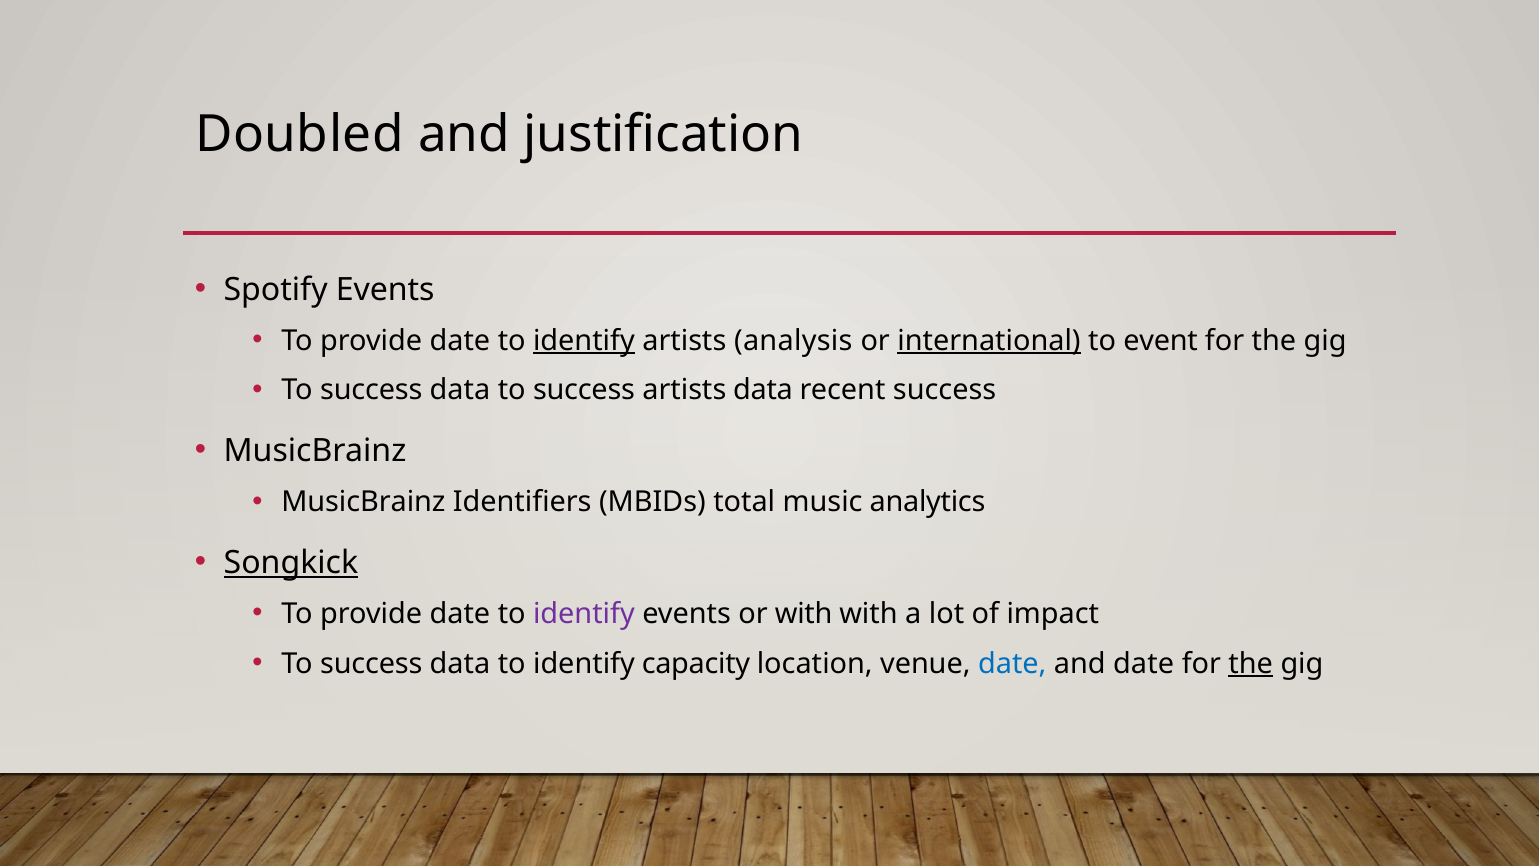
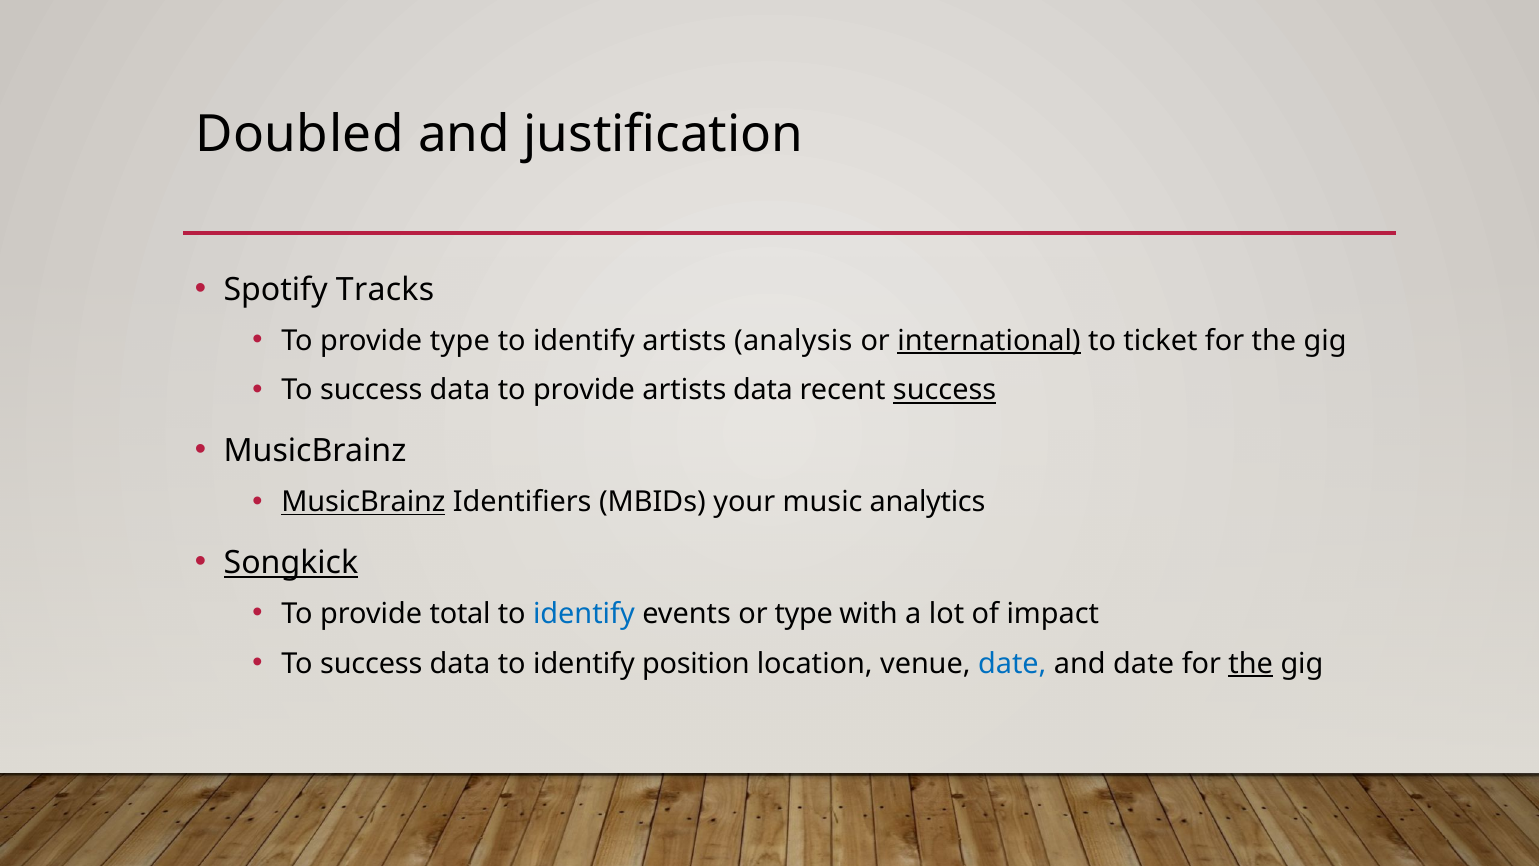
Spotify Events: Events -> Tracks (385, 289)
date: date -> type (460, 341)
identify underline: present -> none (584, 341)
event: event -> ticket (1160, 341)
data to success: success -> provide (584, 390)
success underline: none -> present (945, 390)
MusicBrainz underline: none -> present (363, 502)
total: total -> your (744, 502)
date: date -> total (460, 614)
identify colour: purple -> blue (584, 614)
or with: with -> type (804, 614)
capacity: capacity -> position (696, 663)
